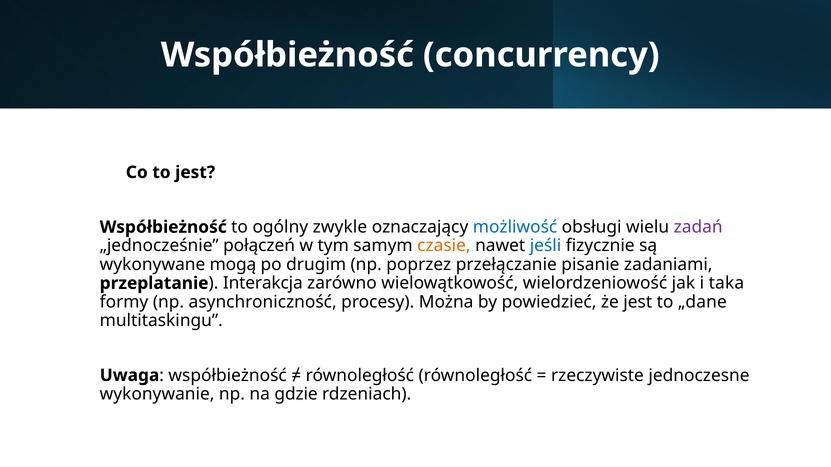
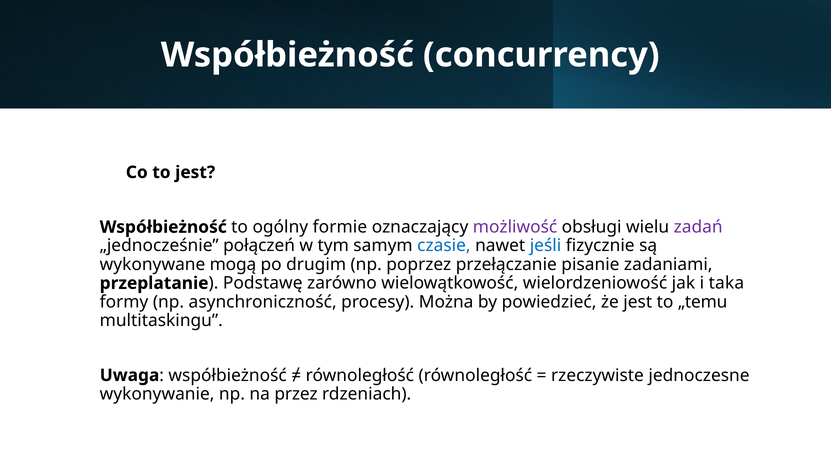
zwykle: zwykle -> formie (340, 227)
możliwość colour: blue -> purple (515, 227)
czasie colour: orange -> blue (444, 246)
Interakcja: Interakcja -> Podstawę (263, 283)
„dane: „dane -> „temu (703, 302)
gdzie: gdzie -> przez (296, 394)
